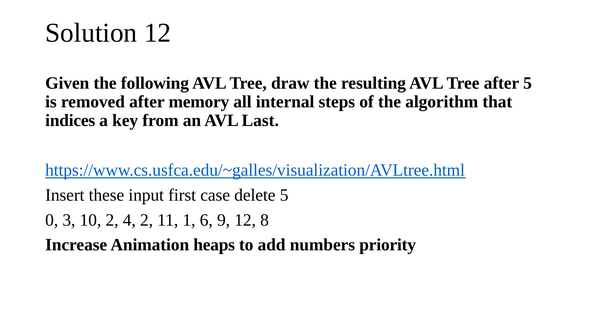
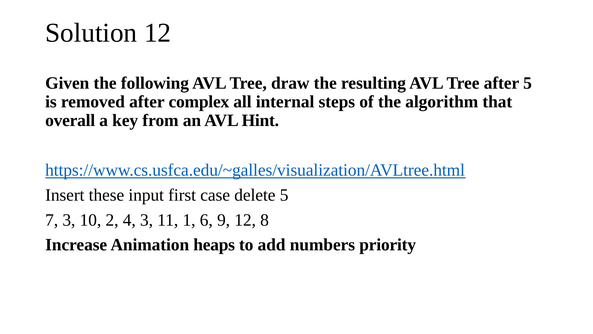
memory: memory -> complex (199, 102)
indices: indices -> overall (70, 120)
Last: Last -> Hint (260, 120)
0: 0 -> 7 (52, 220)
4 2: 2 -> 3 (147, 220)
